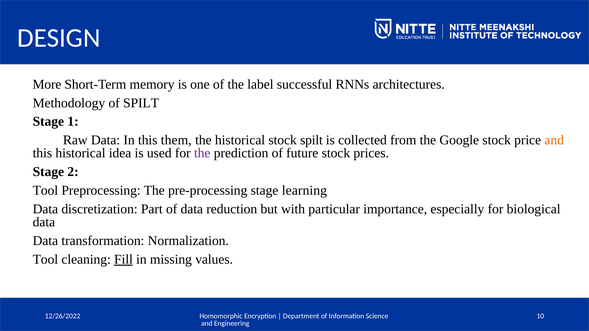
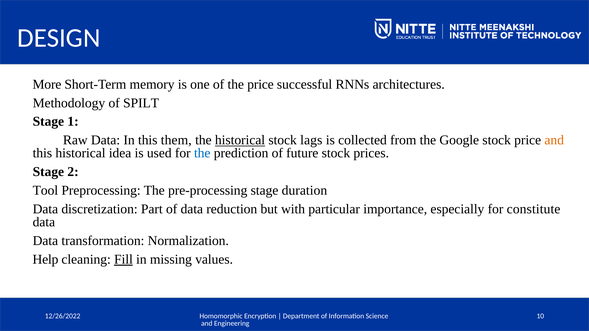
the label: label -> price (260, 84)
historical underline: none -> present (240, 140)
stock spilt: spilt -> lags (311, 140)
the colour: purple -> blue (202, 153)
learning: learning -> duration (304, 191)
biological: biological -> constitute (534, 209)
Tool: Tool -> Help (45, 260)
